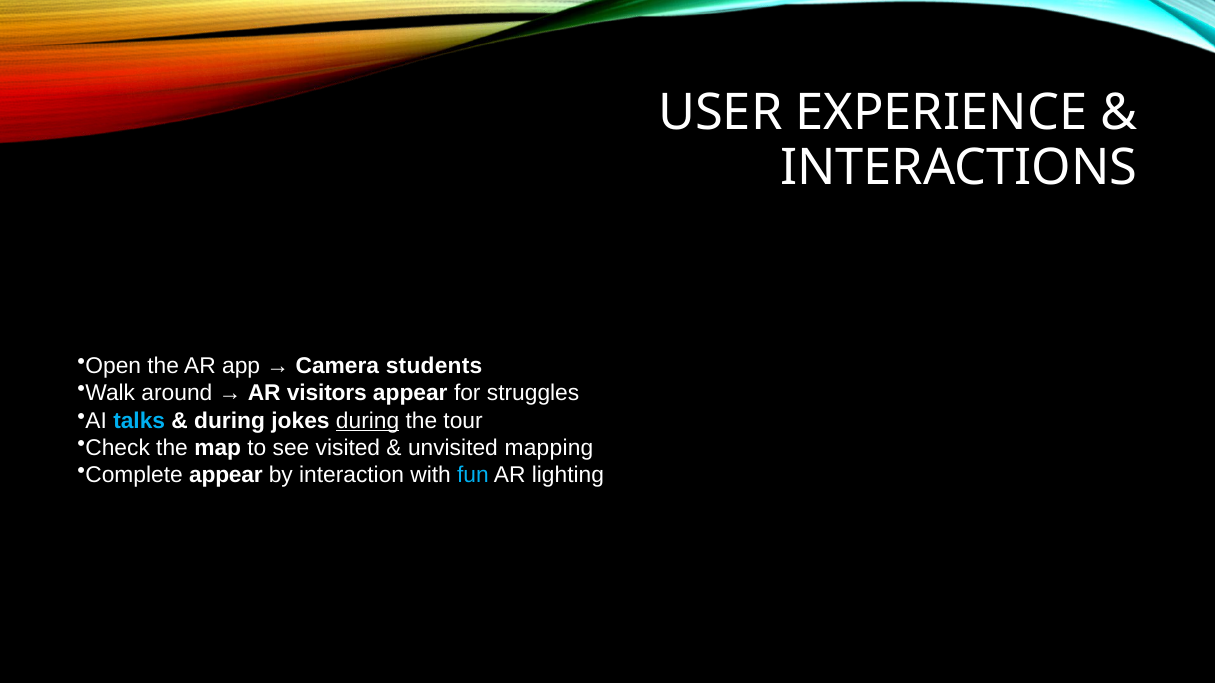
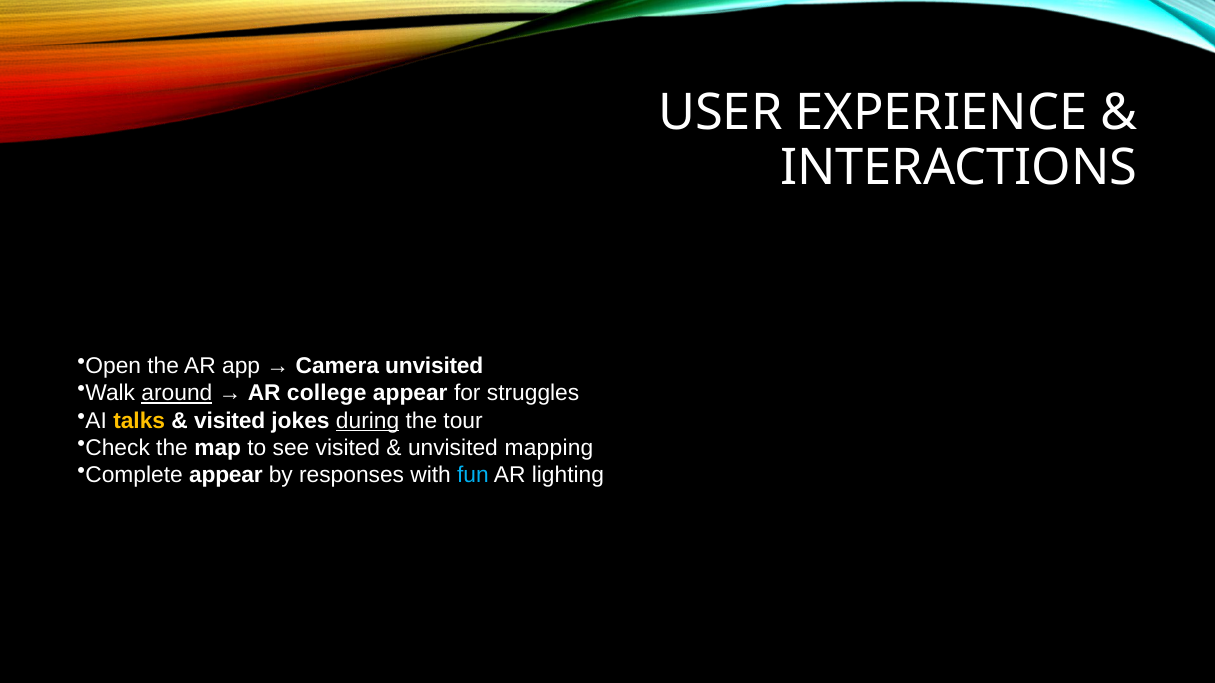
Camera students: students -> unvisited (434, 366)
around underline: none -> present (177, 393)
visitors: visitors -> college (327, 393)
talks colour: light blue -> yellow (139, 421)
during: during -> visited (230, 421)
interaction: interaction -> responses (352, 475)
